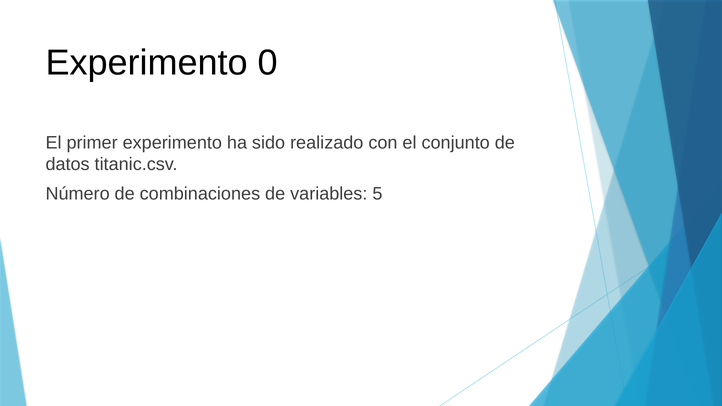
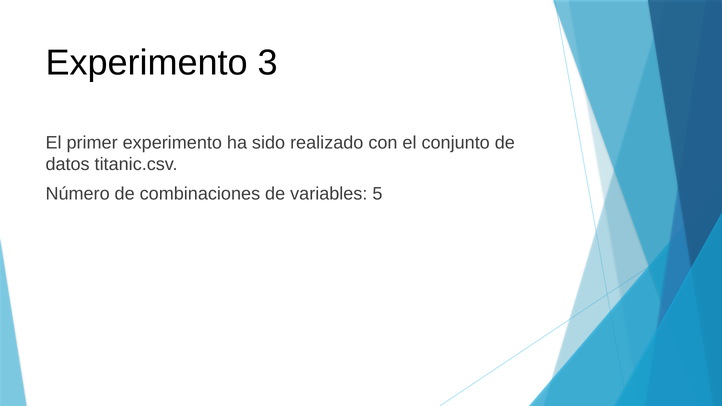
0: 0 -> 3 (268, 63)
